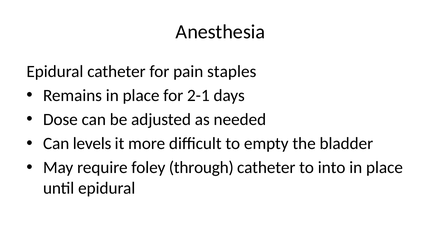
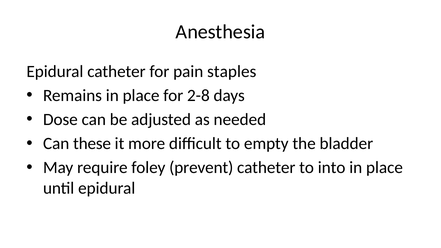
2-1: 2-1 -> 2-8 (198, 96)
levels: levels -> these (92, 144)
through: through -> prevent (201, 168)
